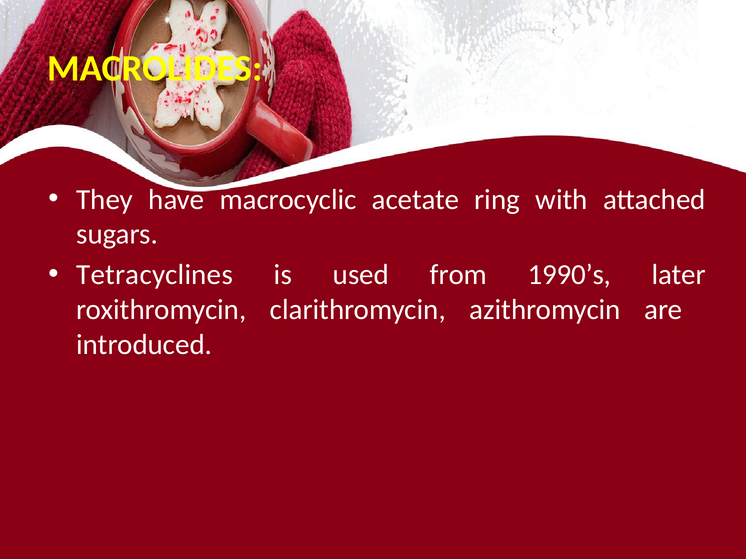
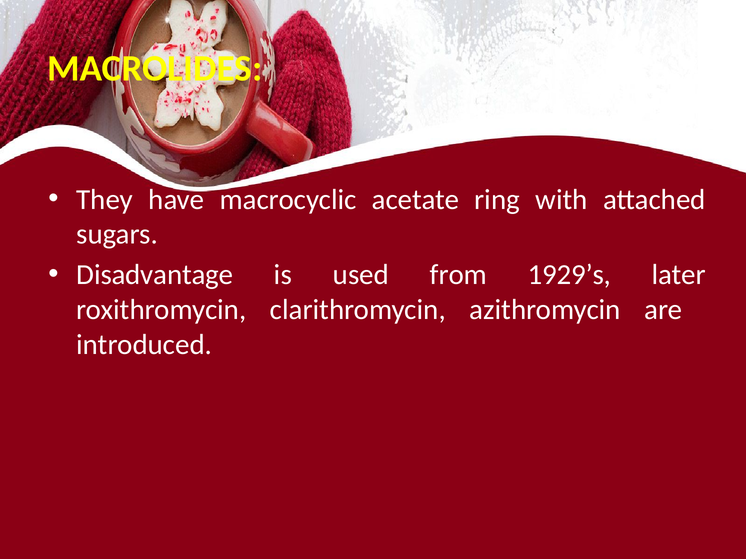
Tetracyclines: Tetracyclines -> Disadvantage (155, 275)
1990’s: 1990’s -> 1929’s (569, 275)
